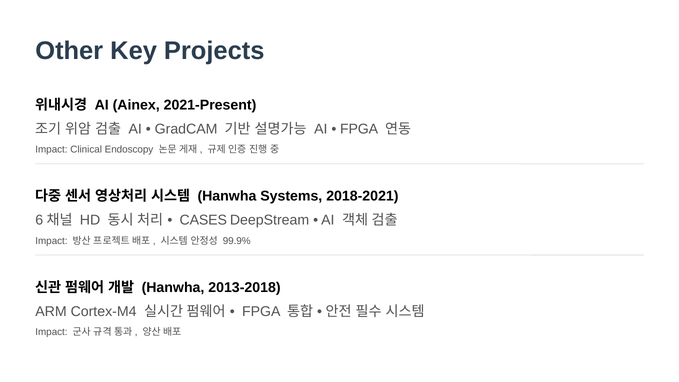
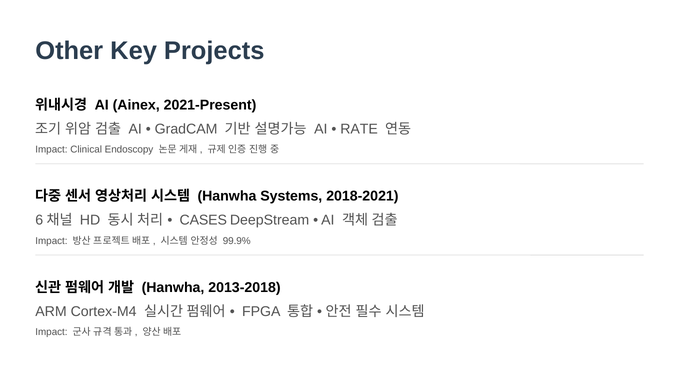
FPGA: FPGA -> RATE (359, 129)
